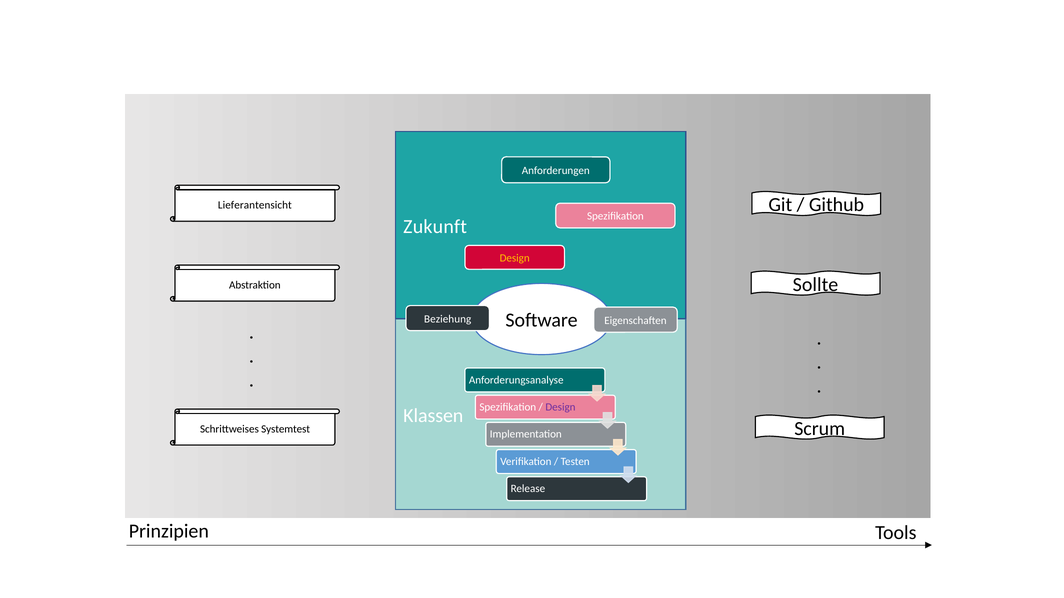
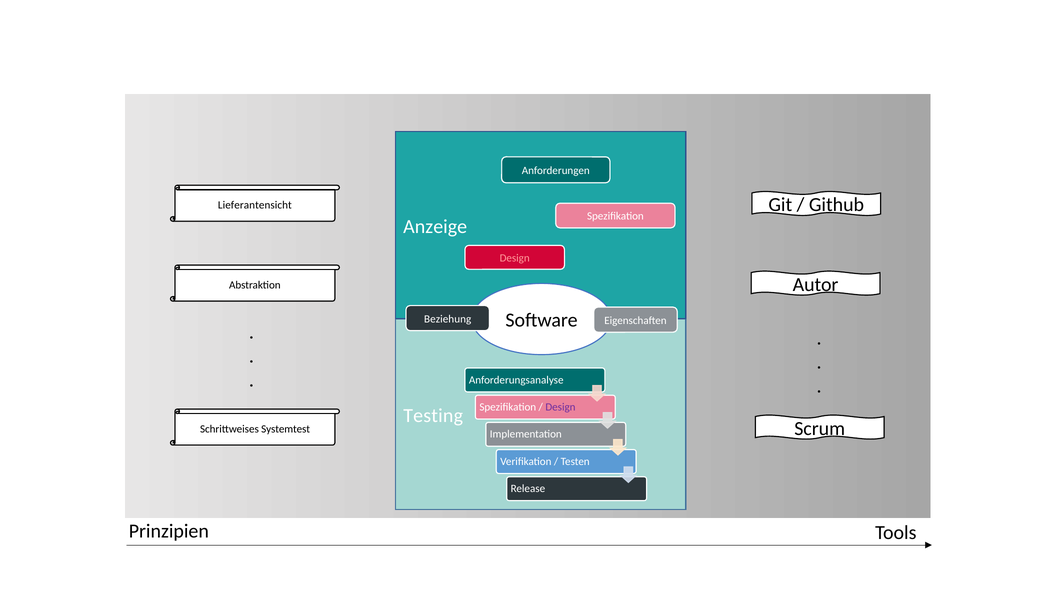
Zukunft: Zukunft -> Anzeige (435, 227)
Design colour: yellow -> pink (515, 258)
Sollte: Sollte -> Autor (816, 285)
Klassen: Klassen -> Testing (433, 416)
